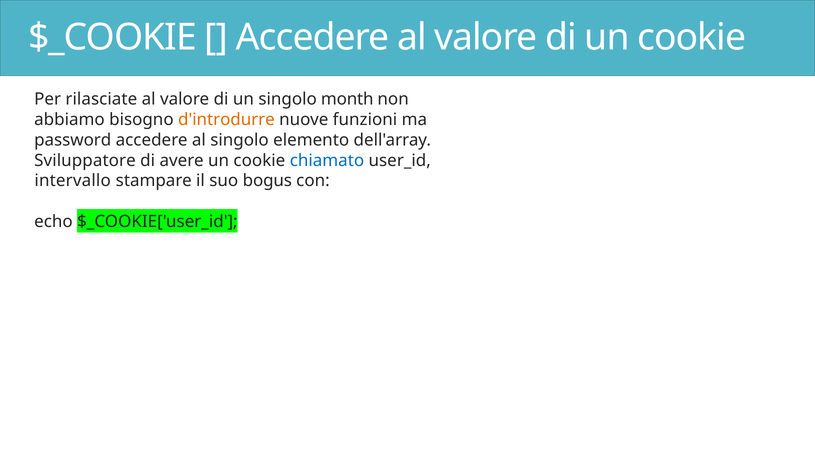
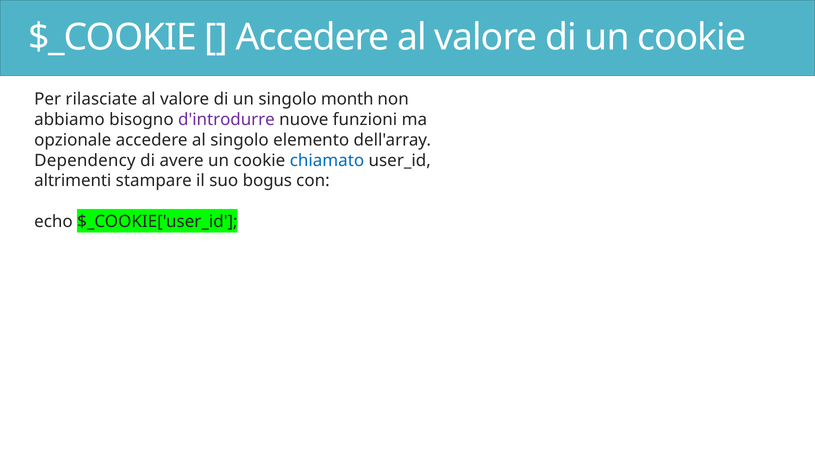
d'introdurre colour: orange -> purple (226, 120)
password: password -> opzionale (73, 140)
Sviluppatore: Sviluppatore -> Dependency (85, 161)
intervallo: intervallo -> altrimenti (73, 181)
